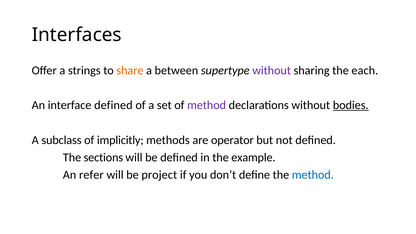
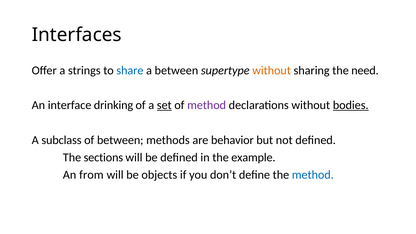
share colour: orange -> blue (130, 70)
without colour: purple -> orange (272, 70)
each: each -> need (365, 70)
interface defined: defined -> drinking (113, 105)
set underline: none -> present (164, 105)
of implicitly: implicitly -> between (120, 140)
operator: operator -> behavior (232, 140)
refer: refer -> from (91, 175)
project: project -> objects (159, 175)
